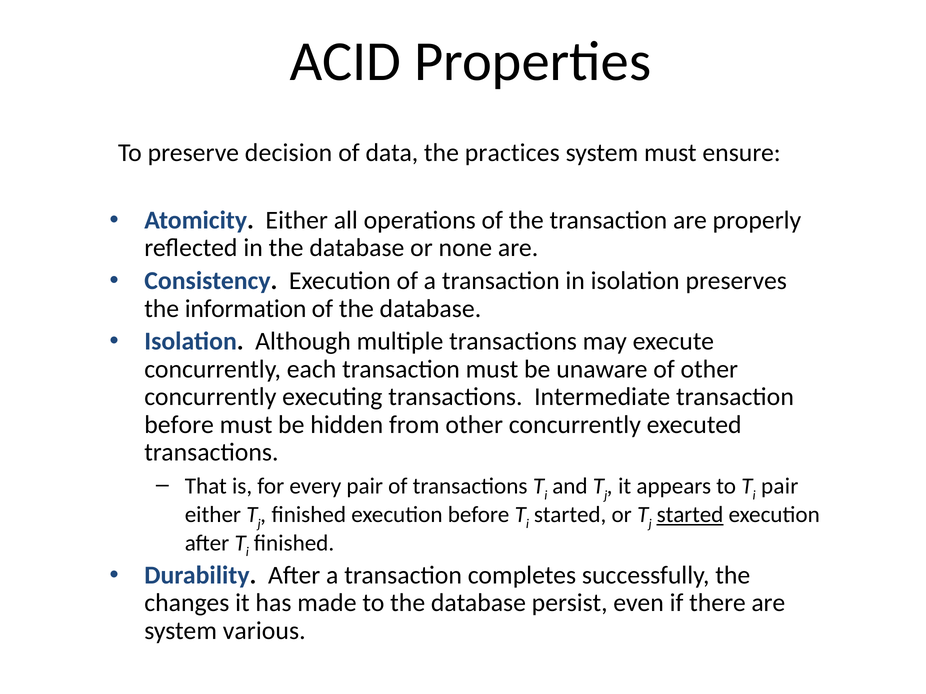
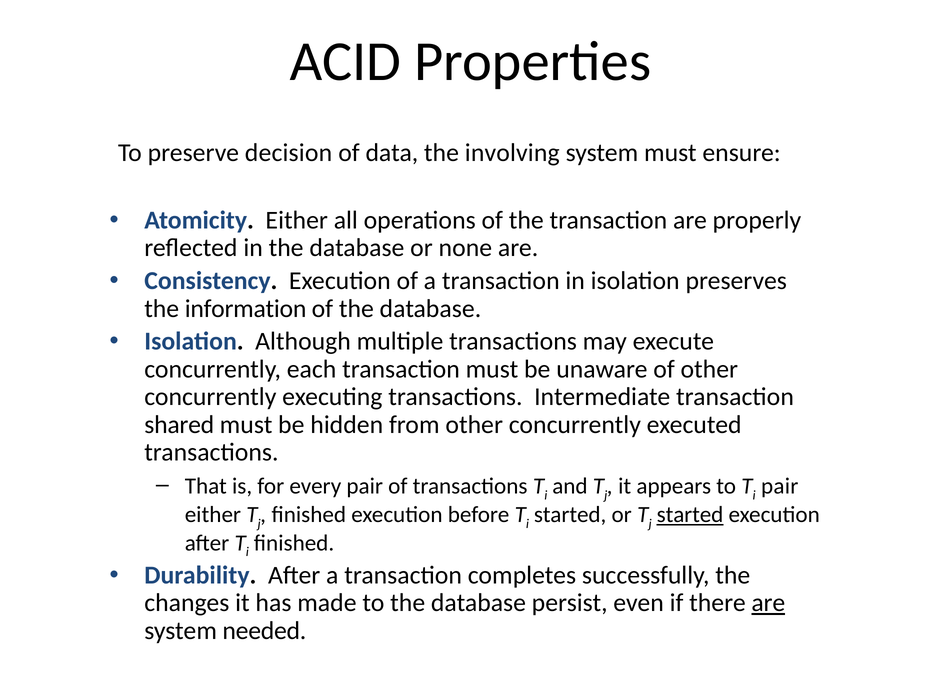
practices: practices -> involving (512, 153)
before: before -> shared (179, 425)
are underline: none -> present (768, 603)
various: various -> needed (264, 631)
